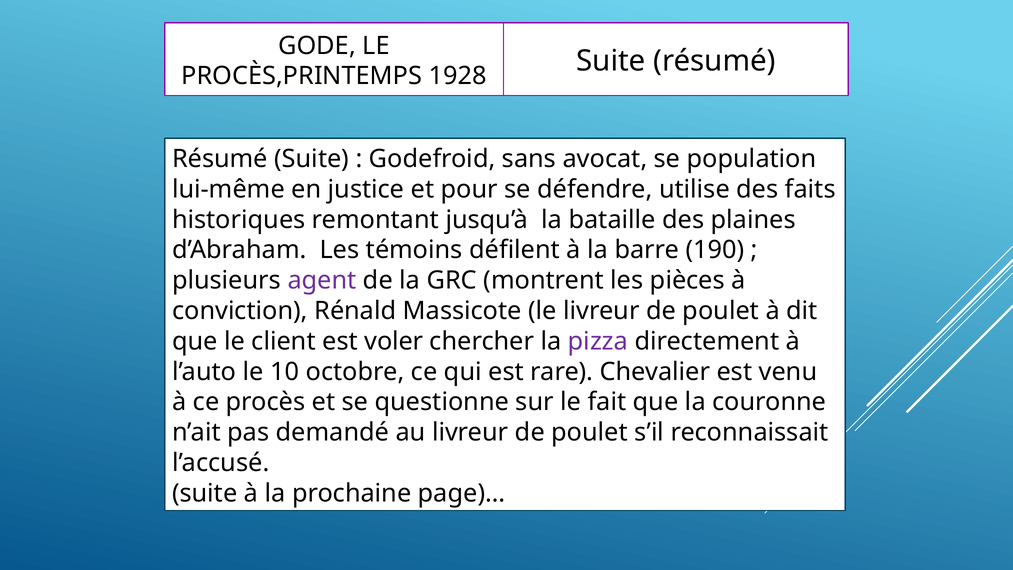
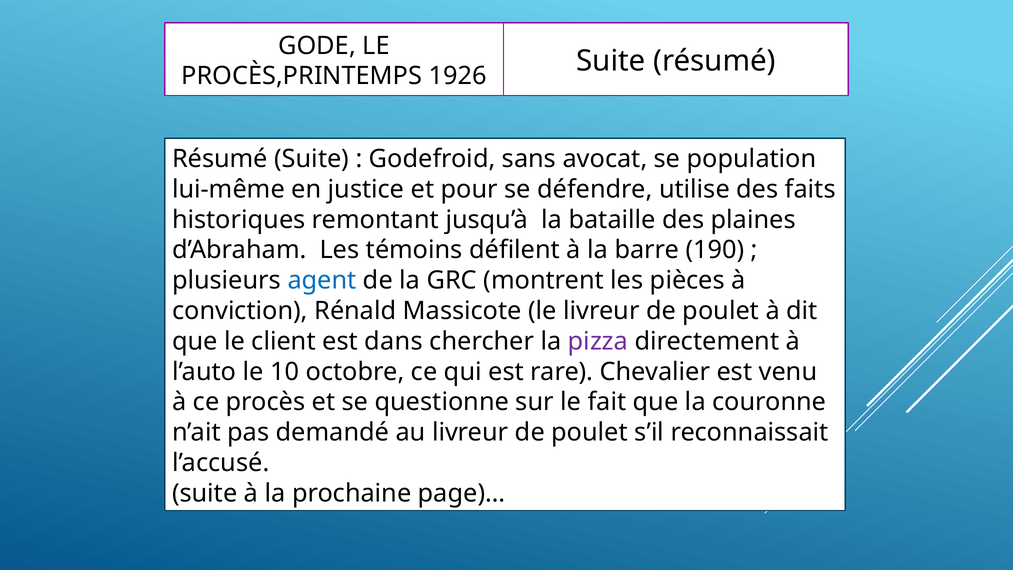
1928: 1928 -> 1926 (458, 76)
agent colour: purple -> blue (322, 280)
voler: voler -> dans (394, 341)
